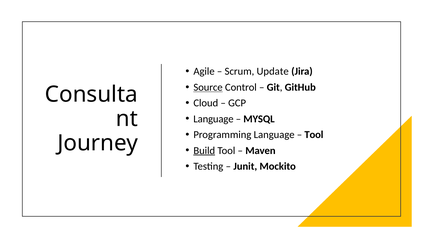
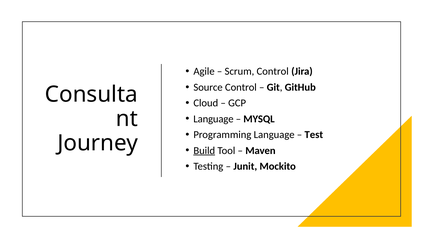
Scrum Update: Update -> Control (273, 71)
Source underline: present -> none (208, 87)
Tool: Tool -> Test (314, 135)
